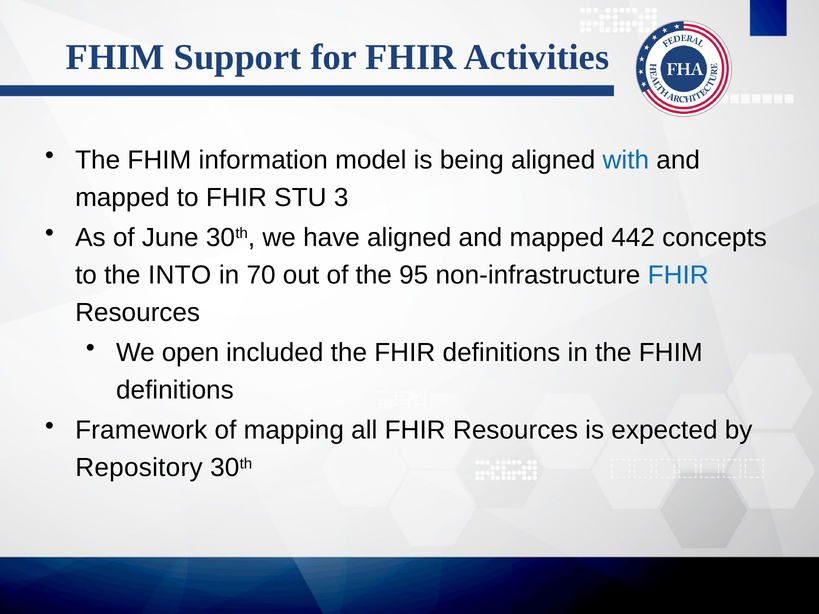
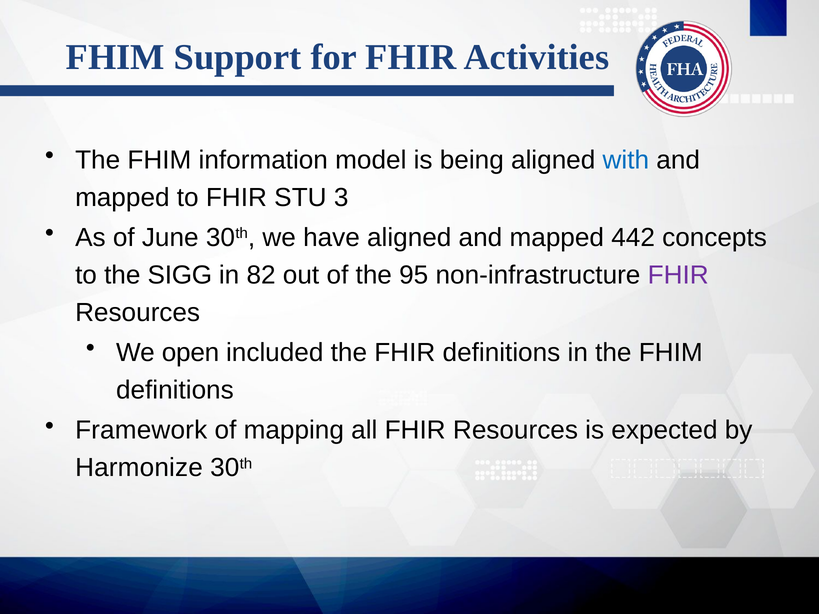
INTO: INTO -> SIGG (180, 275)
70: 70 -> 82 (261, 275)
FHIR colour: blue -> purple (678, 275)
Repository: Repository -> Harmonize (139, 468)
